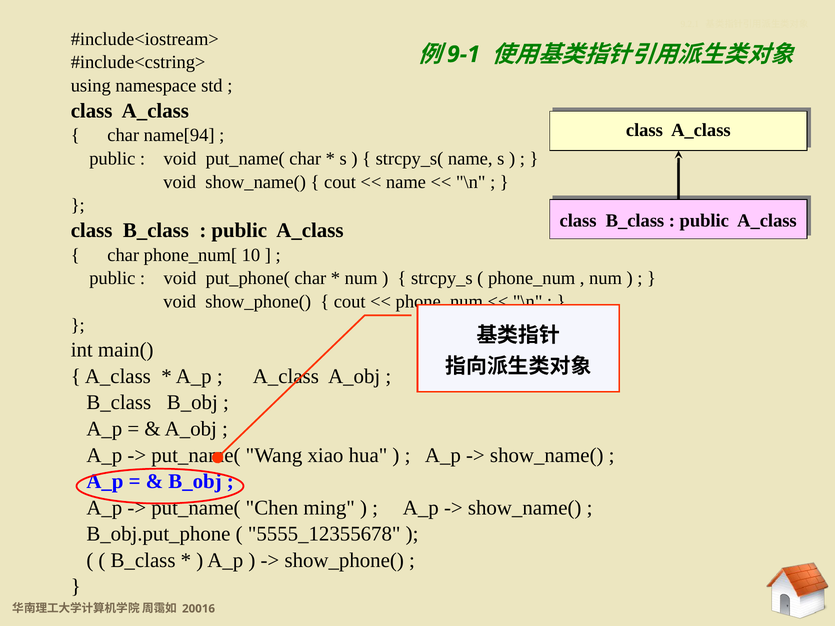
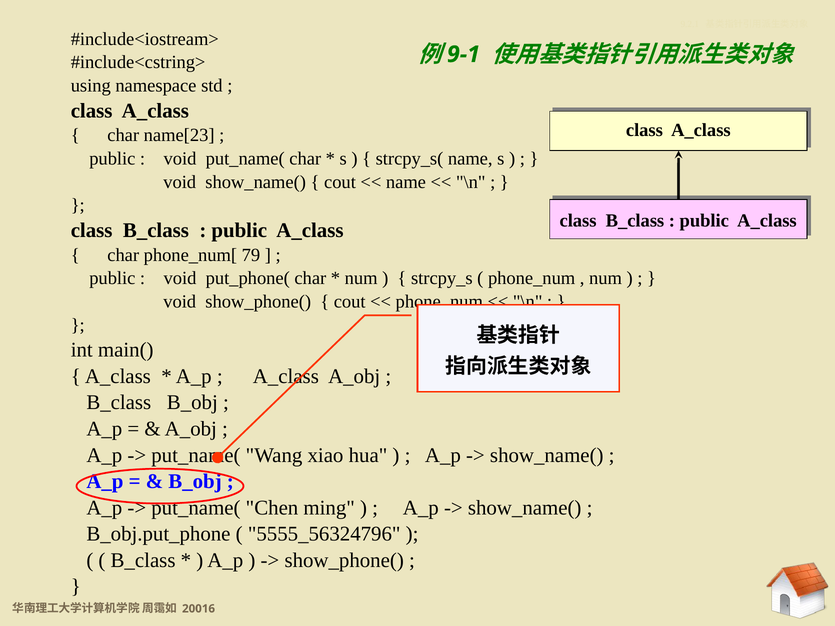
name[94: name[94 -> name[23 (179, 135)
10: 10 -> 79 (251, 255)
5555_12355678: 5555_12355678 -> 5555_56324796 (324, 534)
